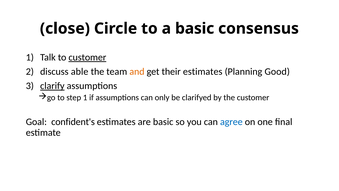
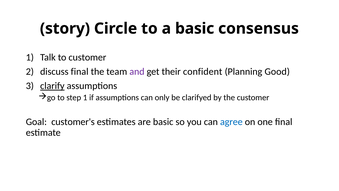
close: close -> story (65, 28)
customer underline: present -> none (87, 57)
discuss able: able -> final (80, 72)
and colour: orange -> purple (137, 72)
their estimates: estimates -> confident (203, 72)
confident's: confident's -> customer's (73, 122)
